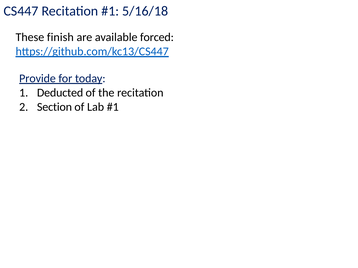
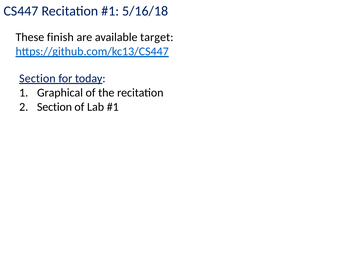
forced: forced -> target (157, 37)
Provide: Provide -> Section (37, 78)
Deducted: Deducted -> Graphical (60, 93)
